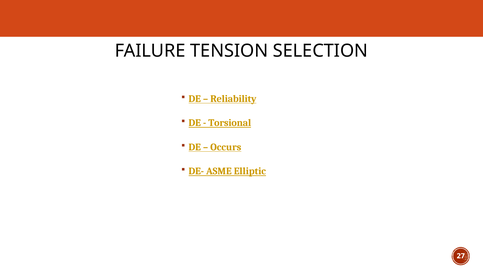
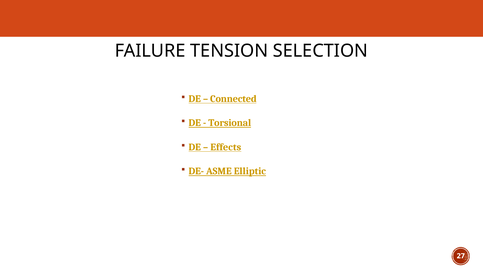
Reliability: Reliability -> Connected (233, 99)
Occurs: Occurs -> Effects (226, 147)
